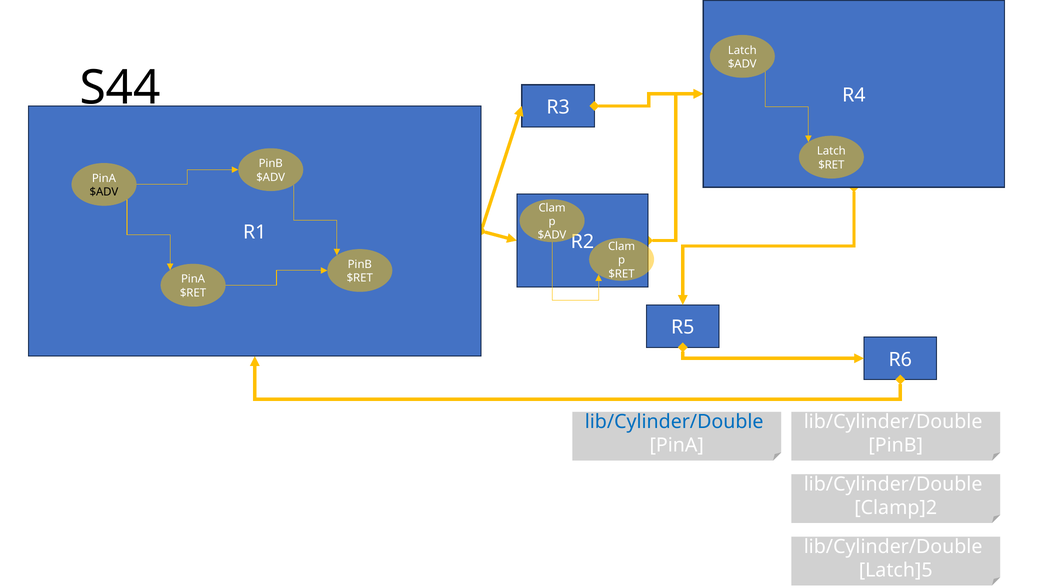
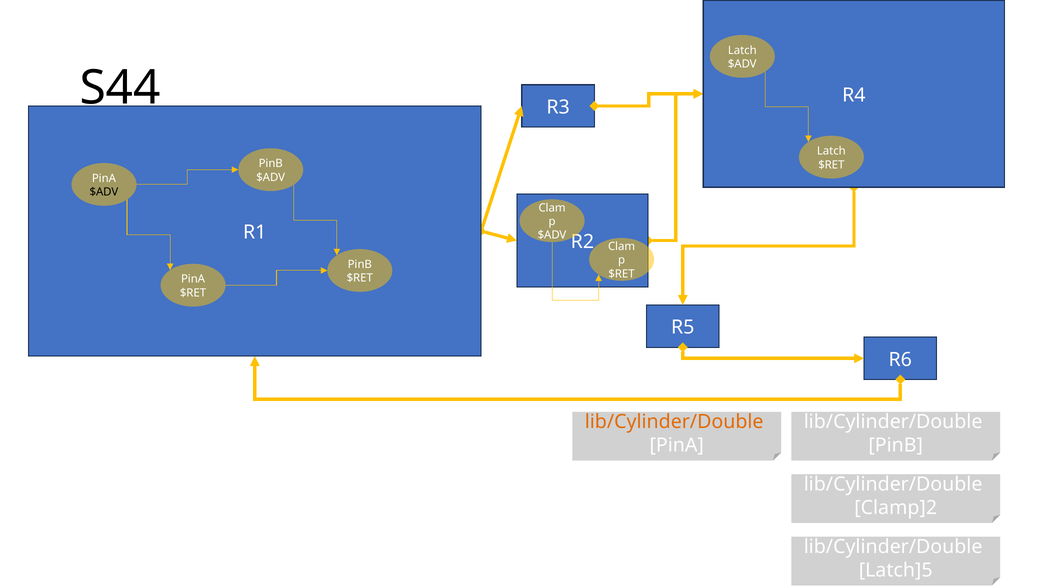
lib/Cylinder/Double colour: blue -> orange (674, 422)
